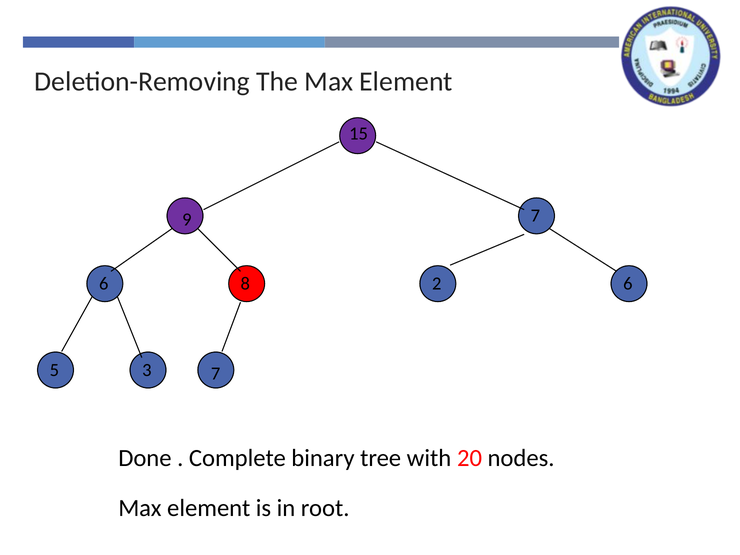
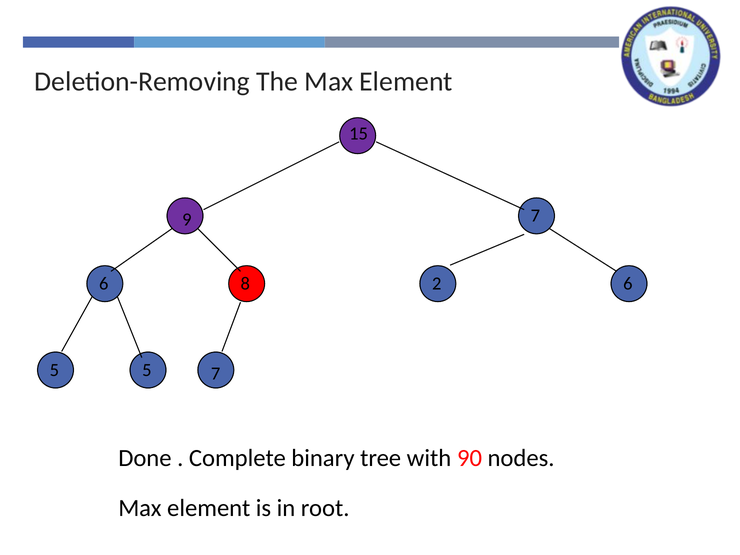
5 3: 3 -> 5 (147, 370)
20: 20 -> 90 (470, 458)
